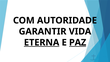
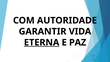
PAZ underline: present -> none (78, 42)
